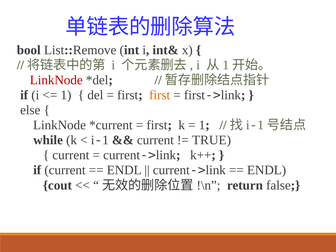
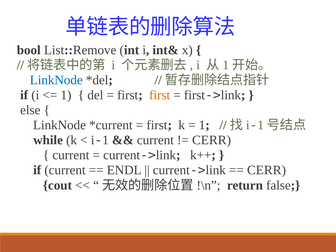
LinkNode colour: red -> blue (56, 80)
TRUE: TRUE -> CERR (212, 140)
ENDL: ENDL -> CERR (267, 170)
